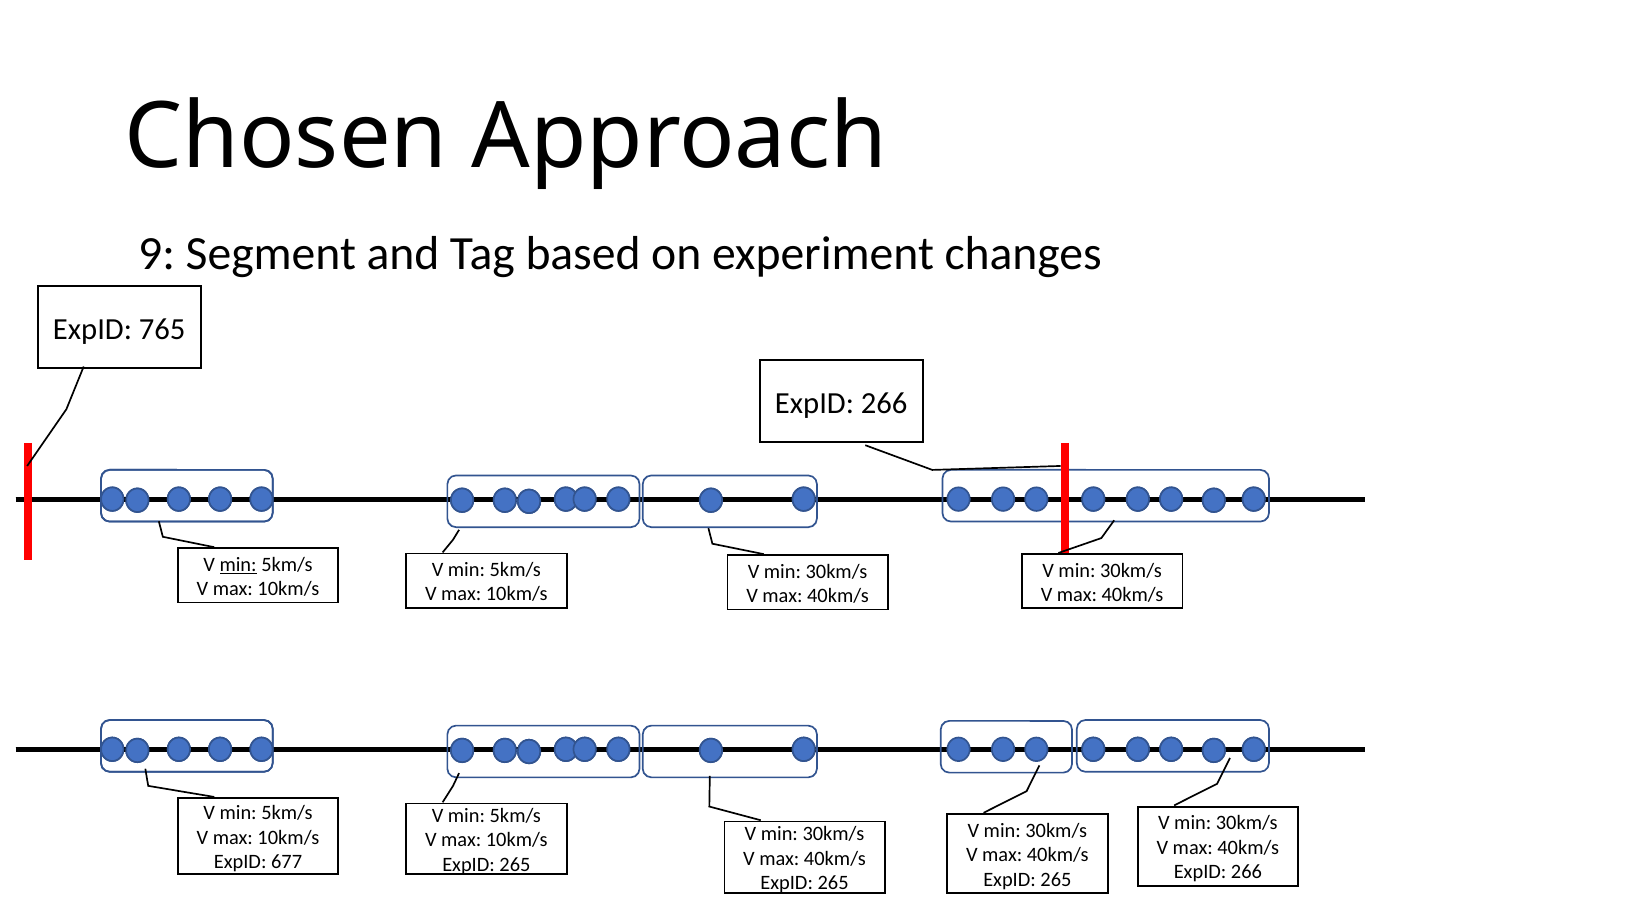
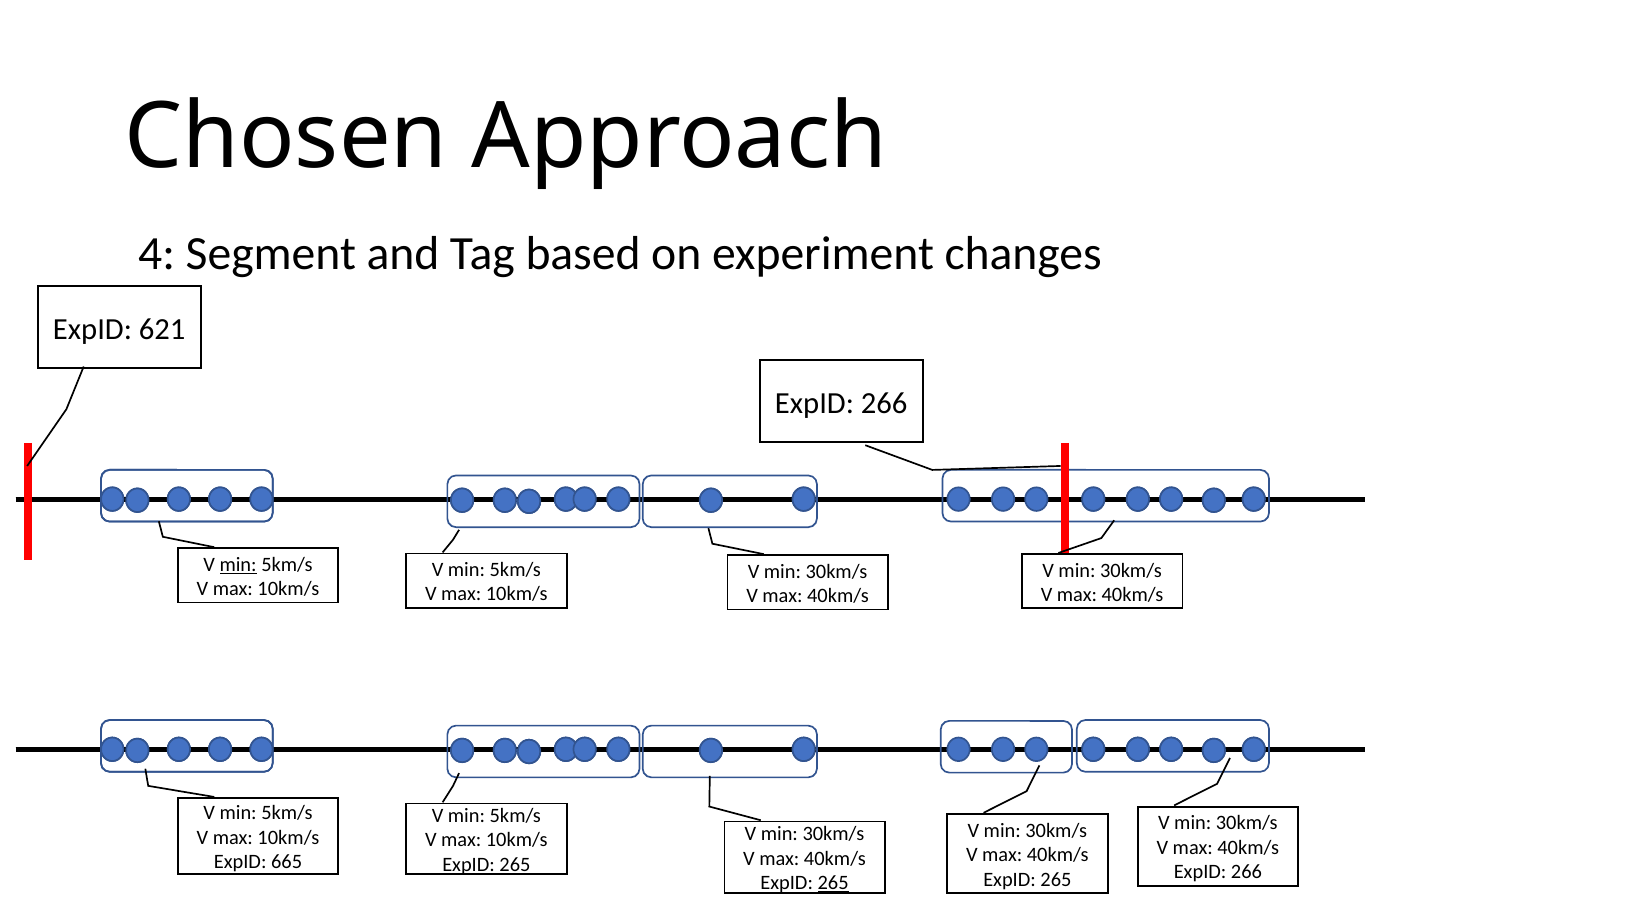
9: 9 -> 4 (157, 254)
765: 765 -> 621 (162, 329)
677: 677 -> 665 (287, 862)
265 underline: none -> present (833, 883)
